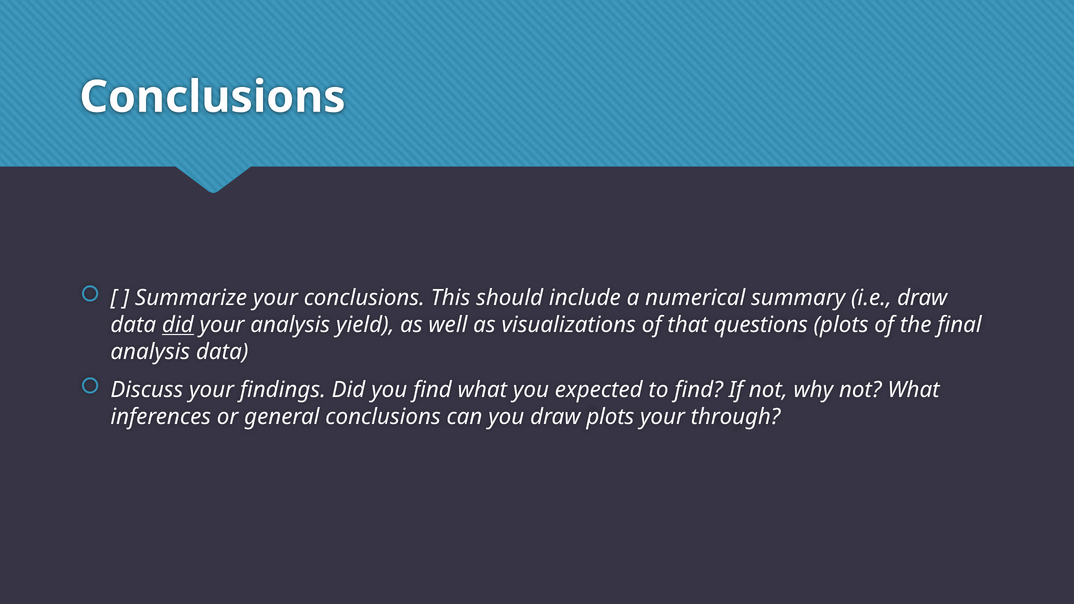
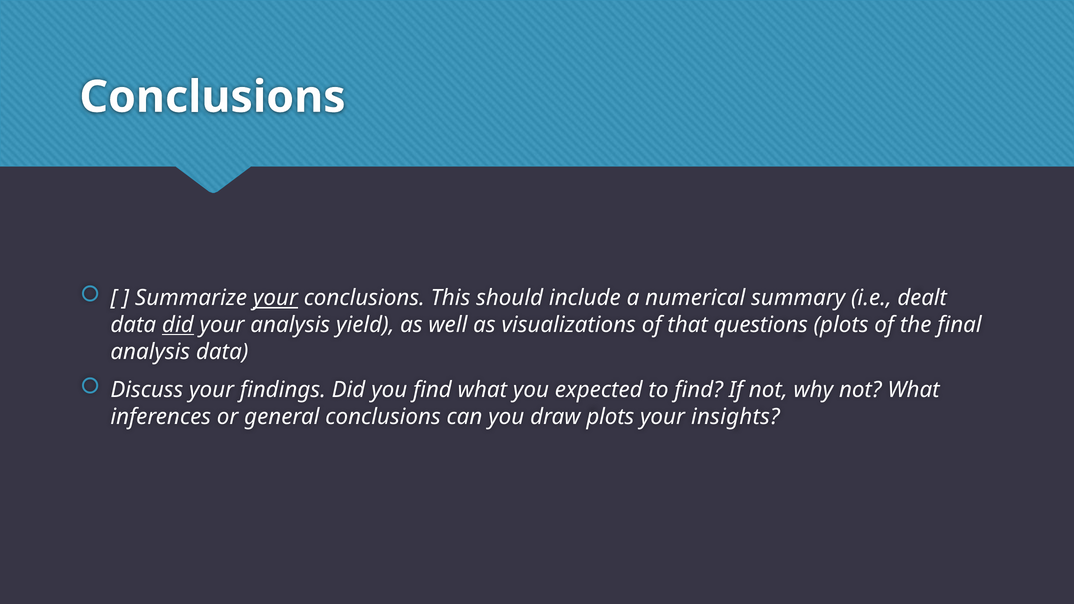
your underline: none -> present (275, 298)
i.e draw: draw -> dealt (922, 298)
through: through -> insights (735, 417)
